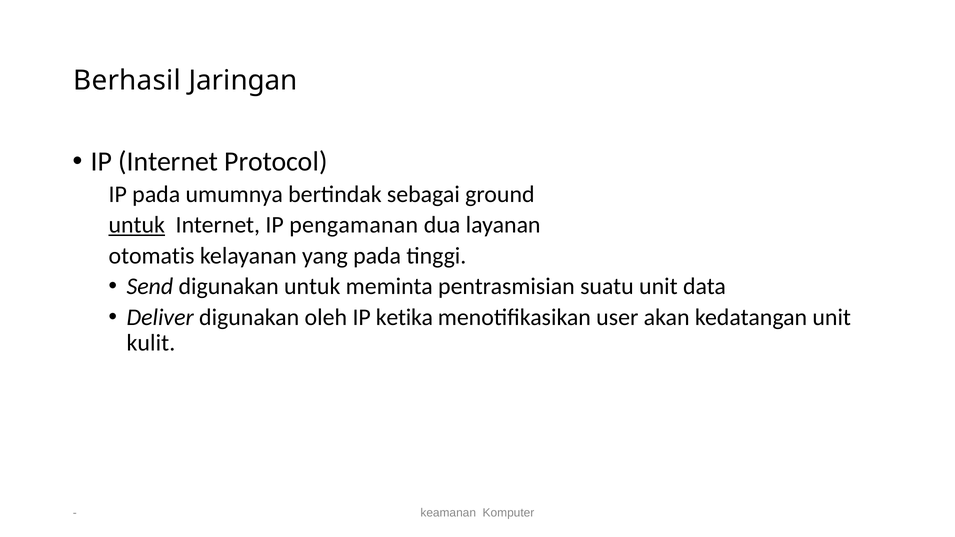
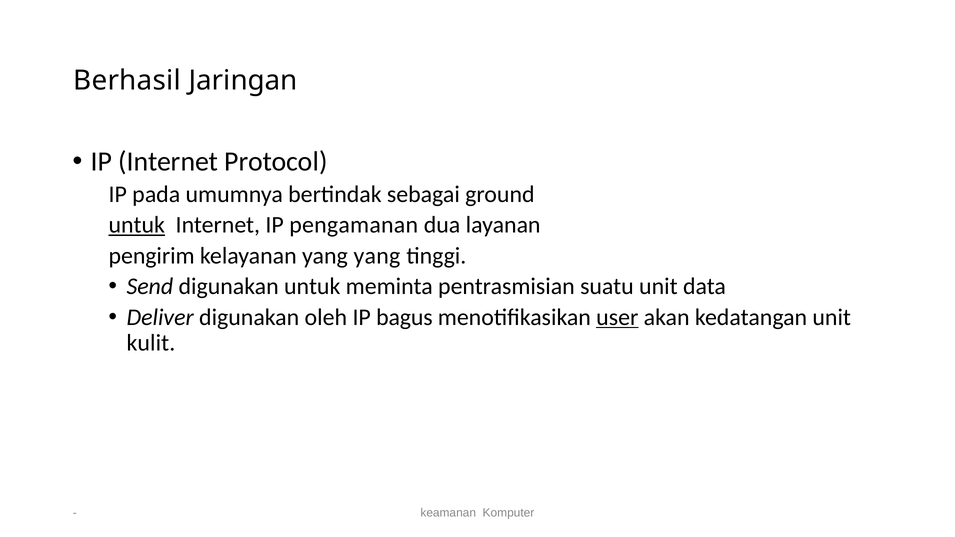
otomatis: otomatis -> pengirim (152, 256)
yang pada: pada -> yang (377, 256)
ketika: ketika -> bagus (404, 317)
user underline: none -> present (617, 317)
